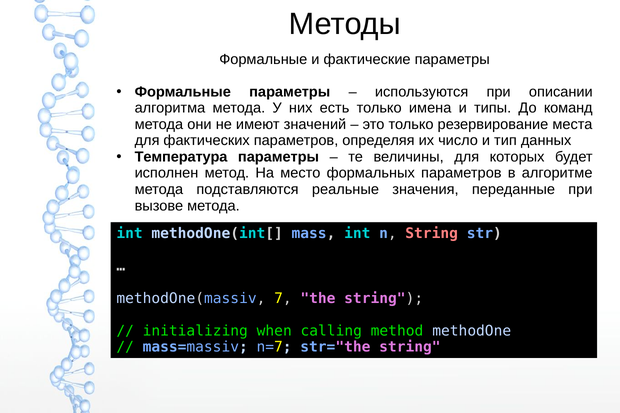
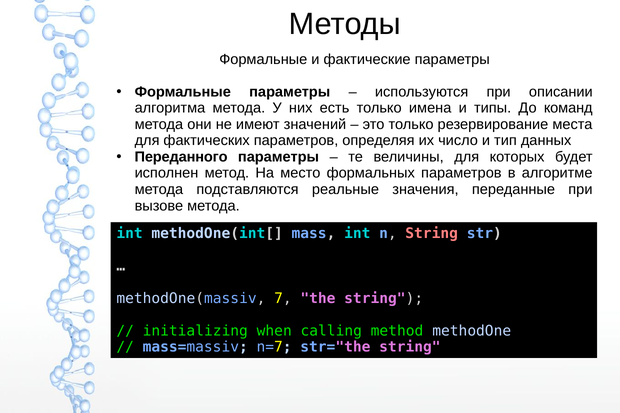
Температура: Температура -> Переданного (181, 157)
